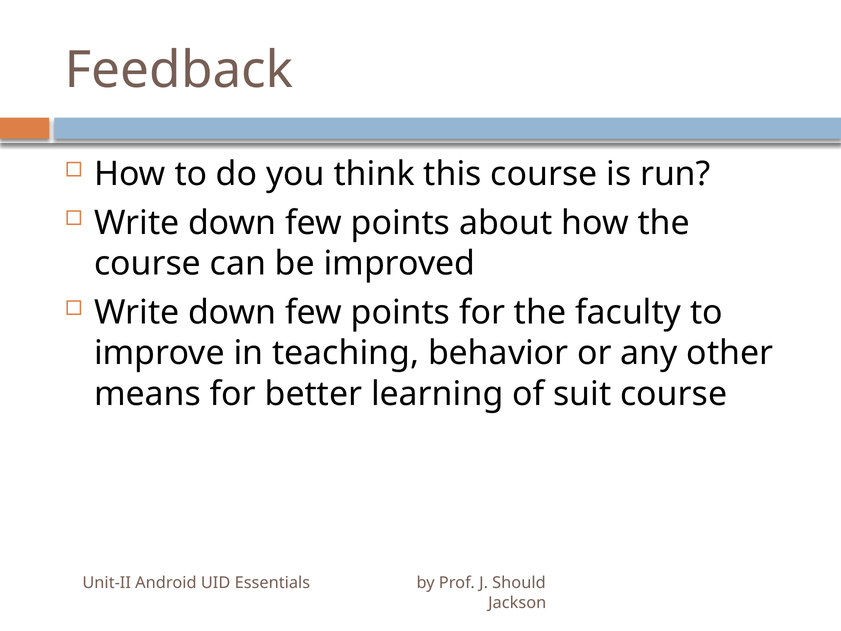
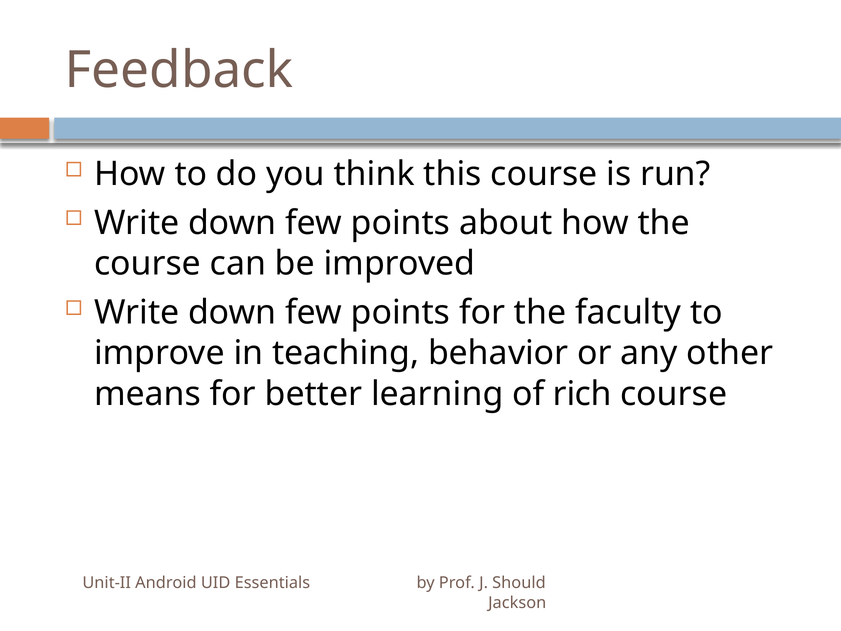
suit: suit -> rich (582, 394)
